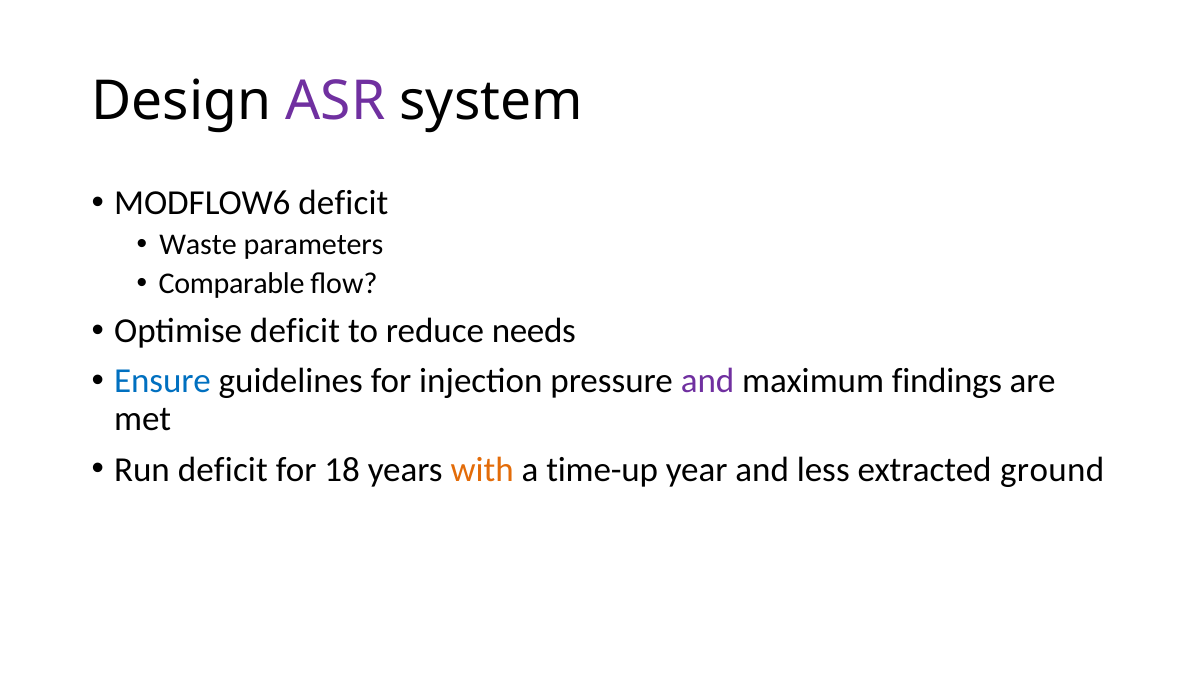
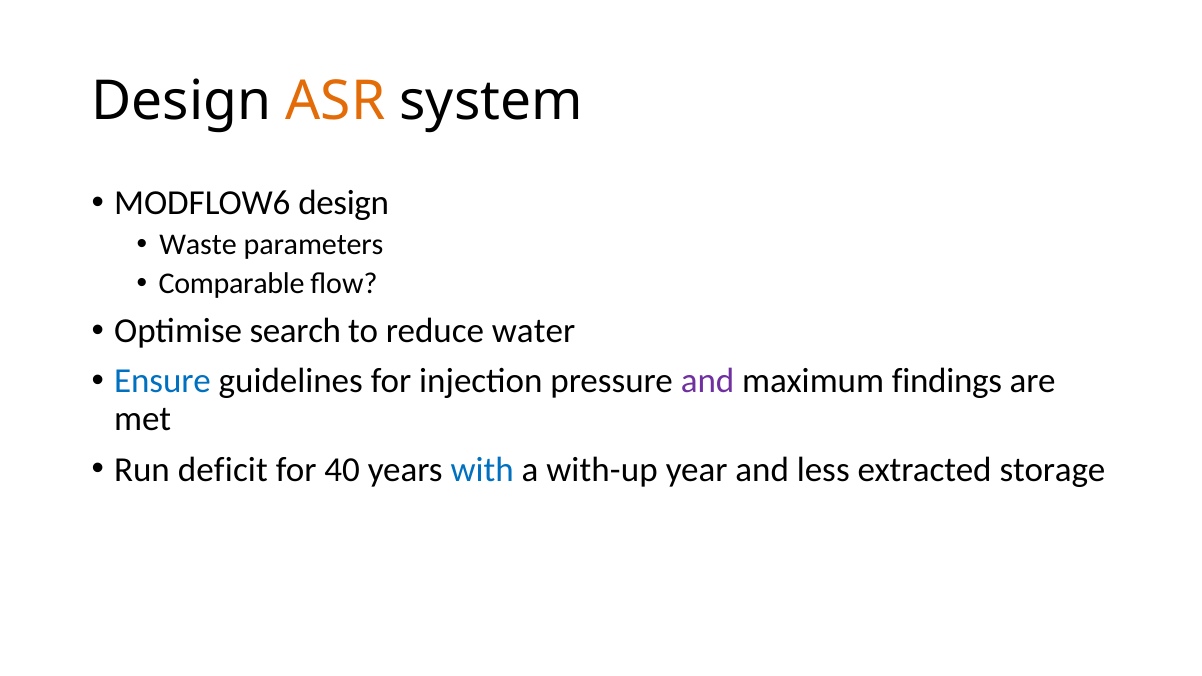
ASR colour: purple -> orange (335, 101)
MODFLOW6 deficit: deficit -> design (344, 203)
Optimise deficit: deficit -> search (295, 331)
needs: needs -> water (534, 331)
18: 18 -> 40 (342, 470)
with colour: orange -> blue (482, 470)
time-up: time-up -> with-up (602, 470)
ground: ground -> storage (1052, 470)
